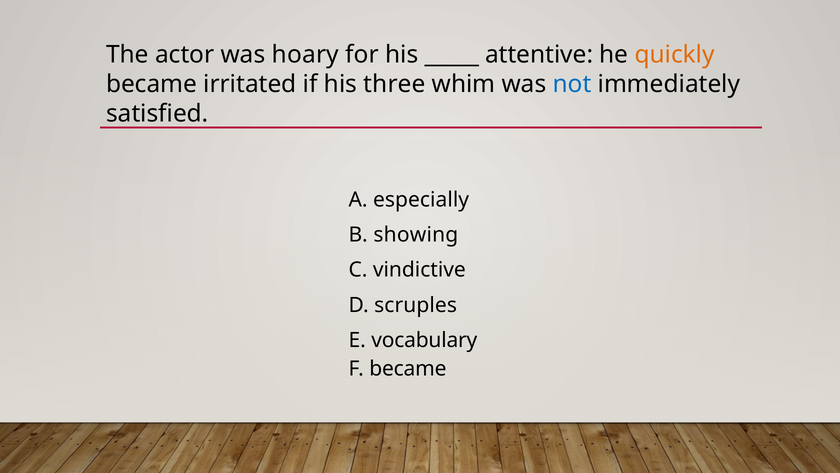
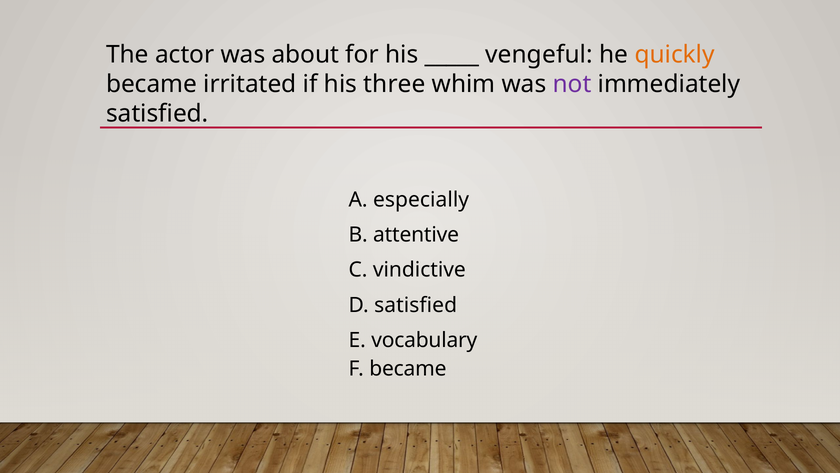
hoary: hoary -> about (305, 55)
attentive: attentive -> vengeful (539, 55)
not colour: blue -> purple (572, 84)
showing: showing -> attentive (416, 235)
D scruples: scruples -> satisfied (416, 305)
